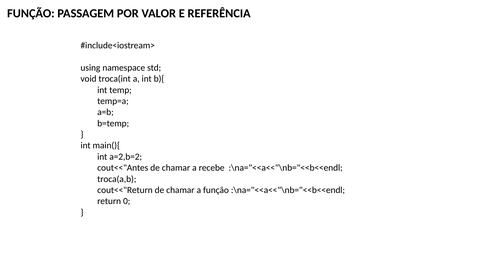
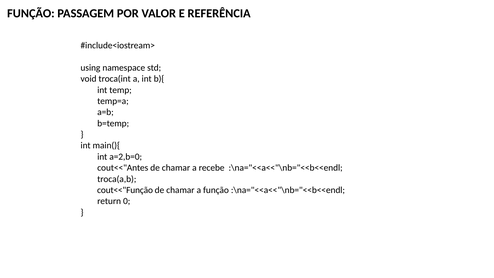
a=2,b=2: a=2,b=2 -> a=2,b=0 (126, 157)
cout<<"Return: cout<<"Return -> cout<<"Função (125, 190)
